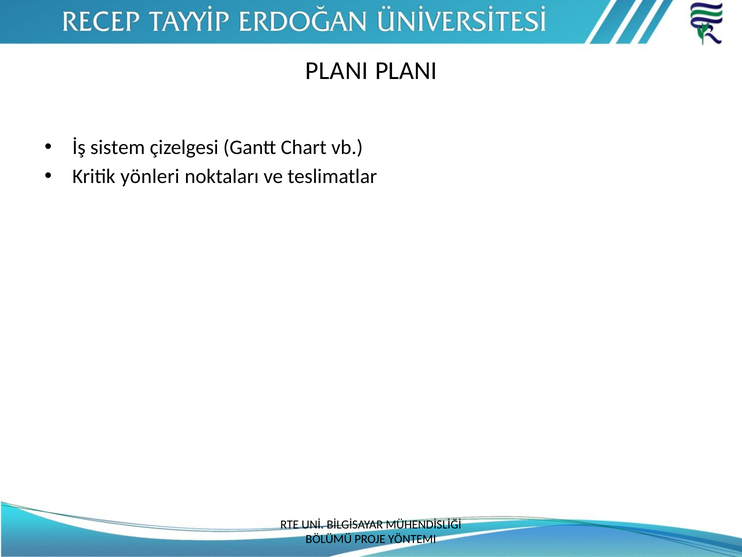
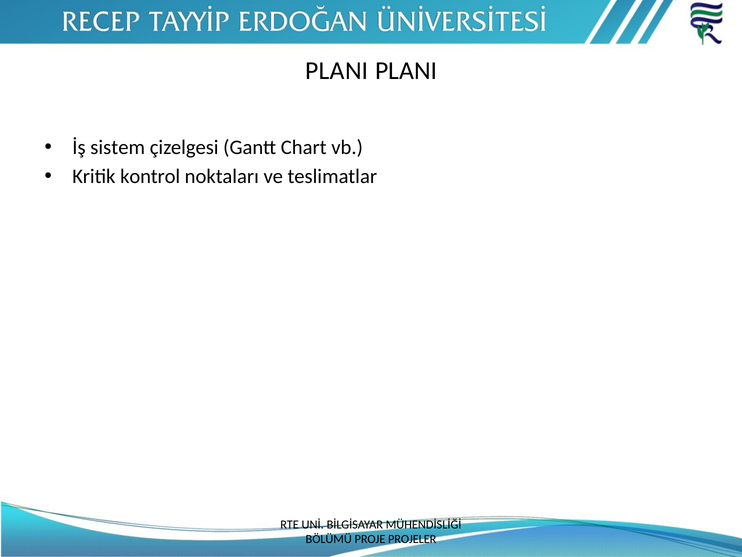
yönleri: yönleri -> kontrol (150, 176)
YÖNTEMI: YÖNTEMI -> PROJELER (412, 539)
